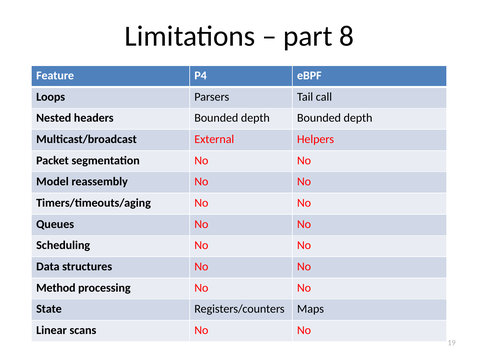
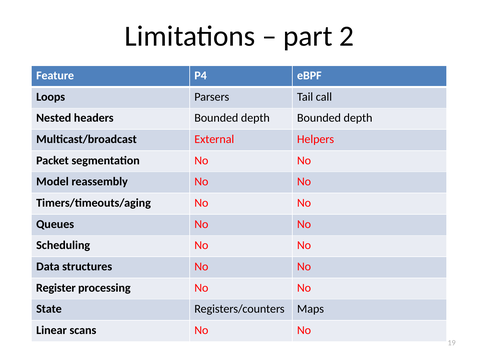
8: 8 -> 2 (347, 36)
Method: Method -> Register (56, 288)
